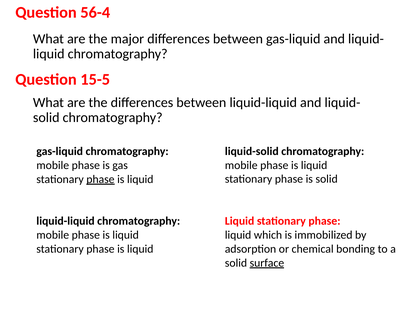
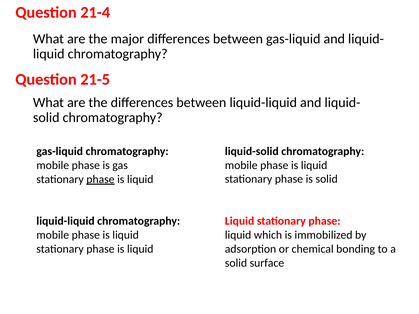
56-4: 56-4 -> 21-4 (95, 12)
15-5: 15-5 -> 21-5 (95, 79)
surface underline: present -> none (267, 263)
